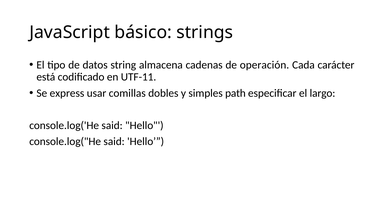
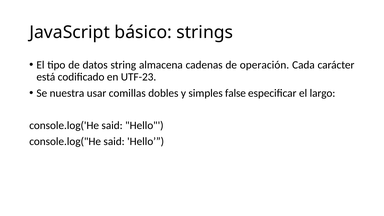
UTF-11: UTF-11 -> UTF-23 (139, 77)
express: express -> nuestra (67, 93)
path: path -> false (235, 93)
